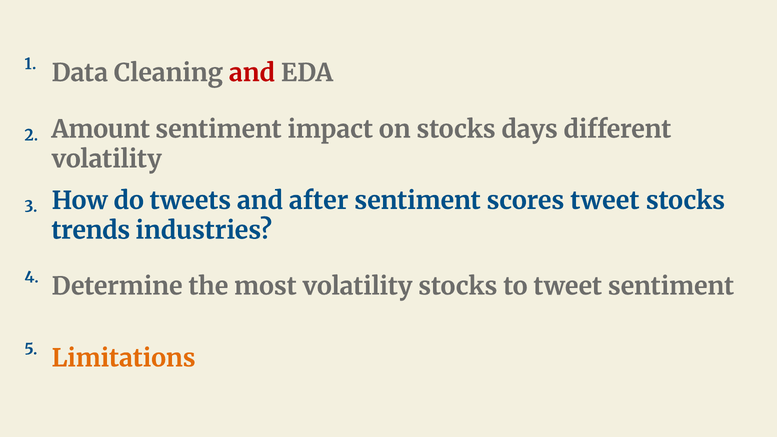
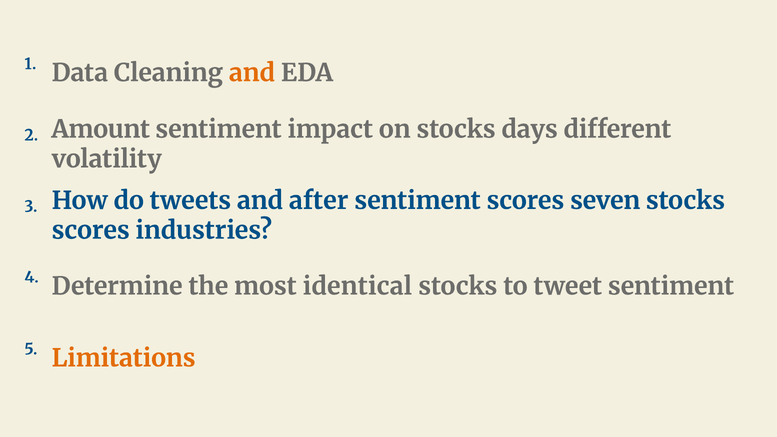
and colour: red -> orange (252, 73)
scores tweet: tweet -> seven (605, 201)
trends: trends -> scores (91, 231)
most volatility: volatility -> identical (357, 286)
